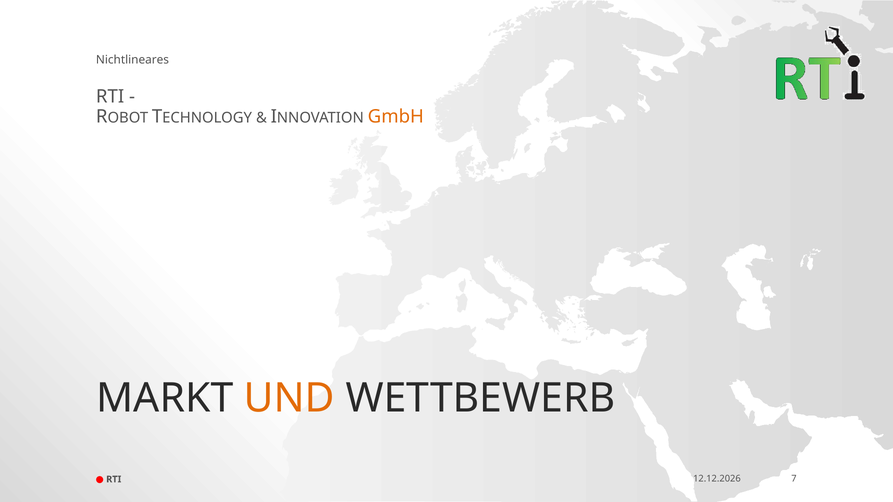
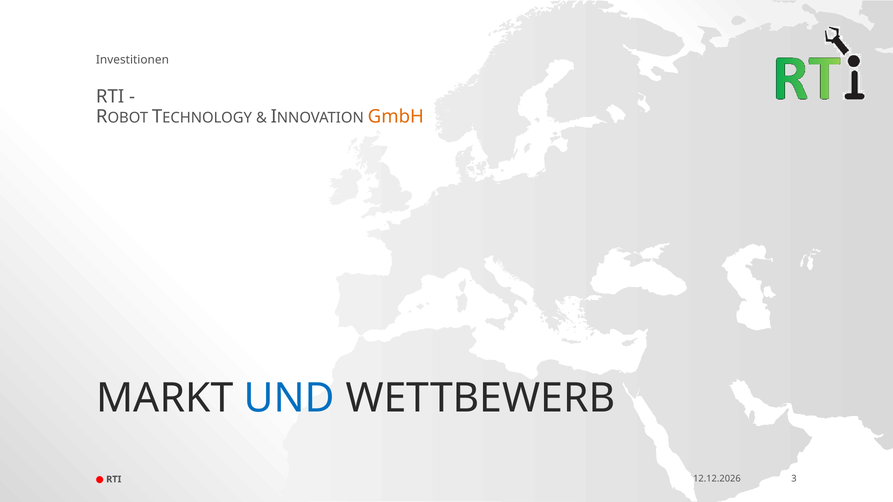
Nichtlineares: Nichtlineares -> Investitionen (132, 60)
UND colour: orange -> blue (289, 398)
7: 7 -> 3 (794, 479)
